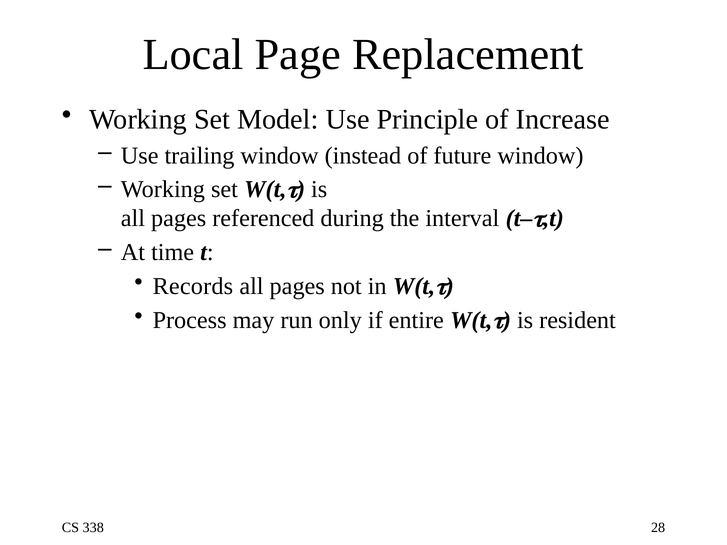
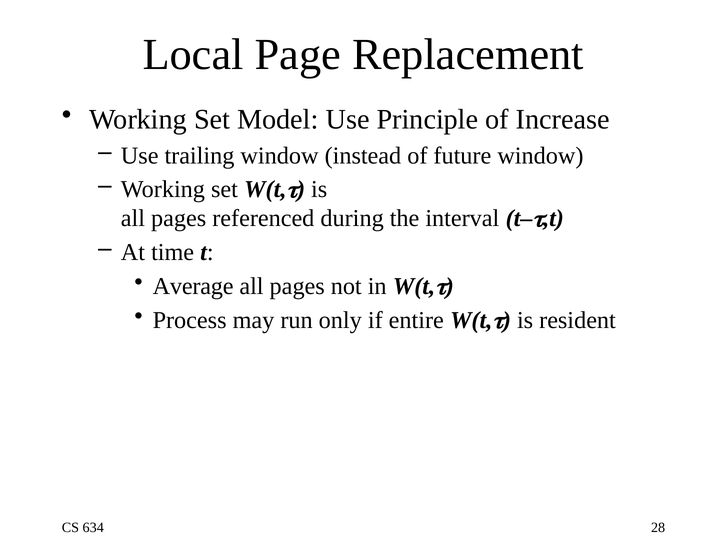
Records: Records -> Average (193, 286)
338: 338 -> 634 (93, 528)
